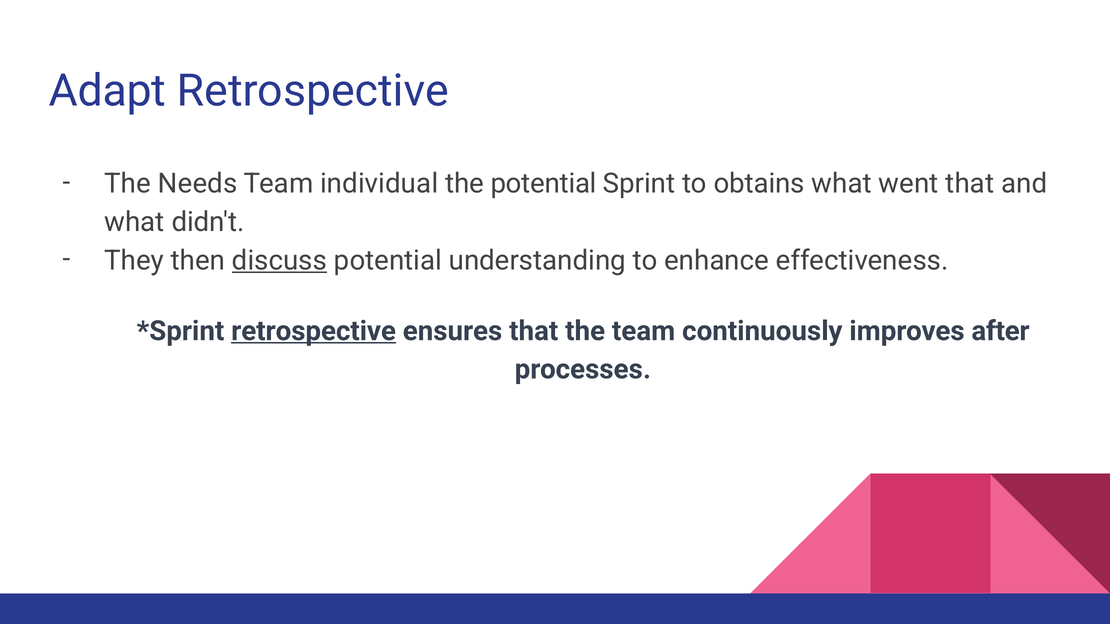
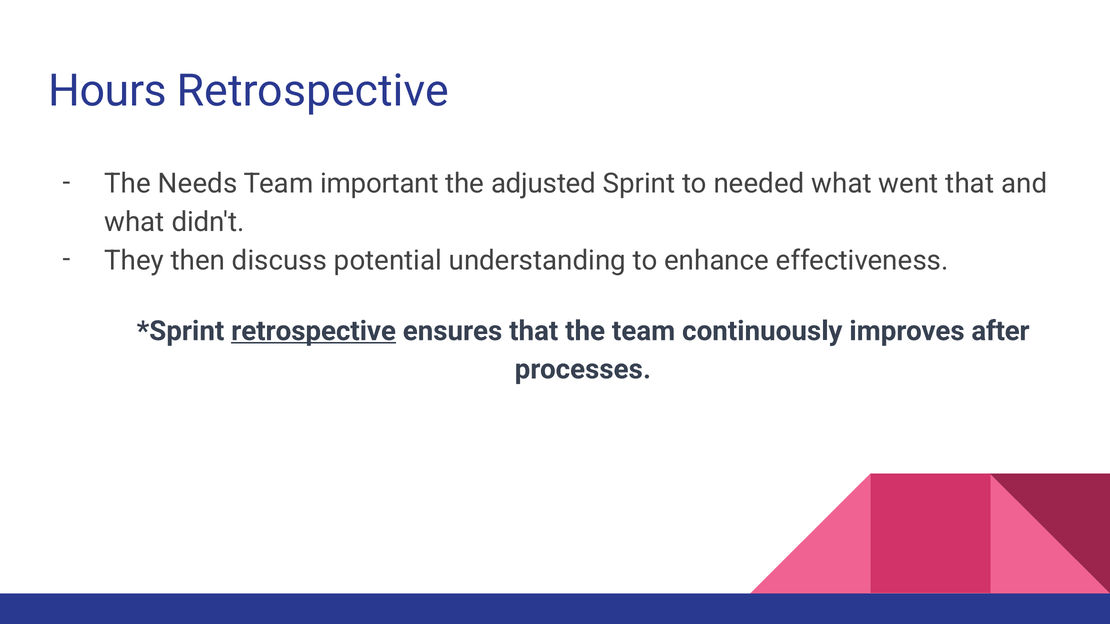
Adapt: Adapt -> Hours (108, 91)
individual: individual -> important (379, 184)
the potential: potential -> adjusted (544, 184)
obtains: obtains -> needed (759, 184)
discuss underline: present -> none (280, 261)
